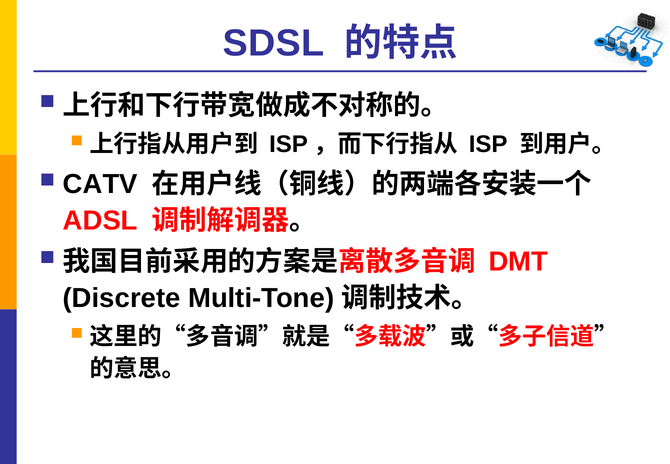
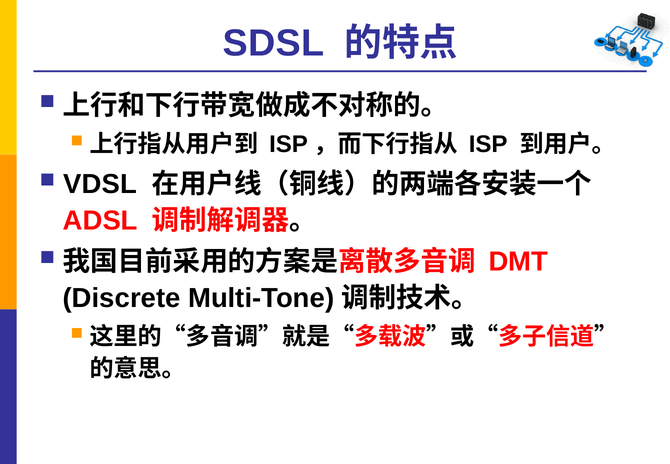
CATV: CATV -> VDSL (100, 184)
